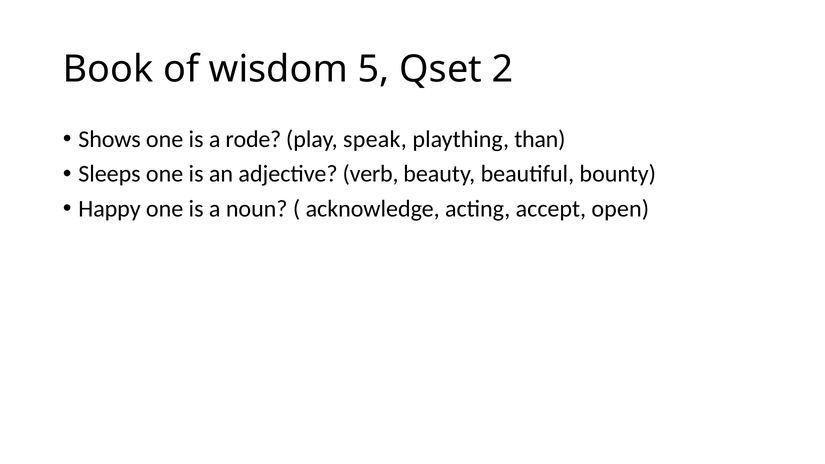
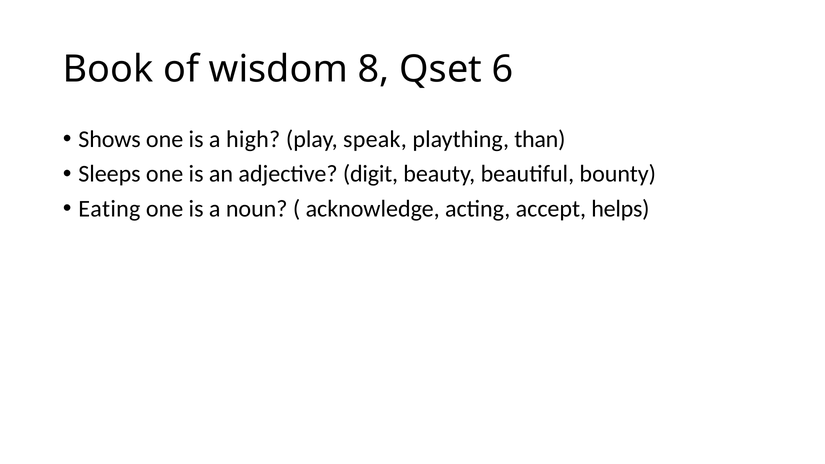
5: 5 -> 8 (374, 69)
2: 2 -> 6 (503, 69)
rode: rode -> high (253, 139)
verb: verb -> digit (371, 174)
Happy: Happy -> Eating (109, 209)
open: open -> helps (620, 209)
